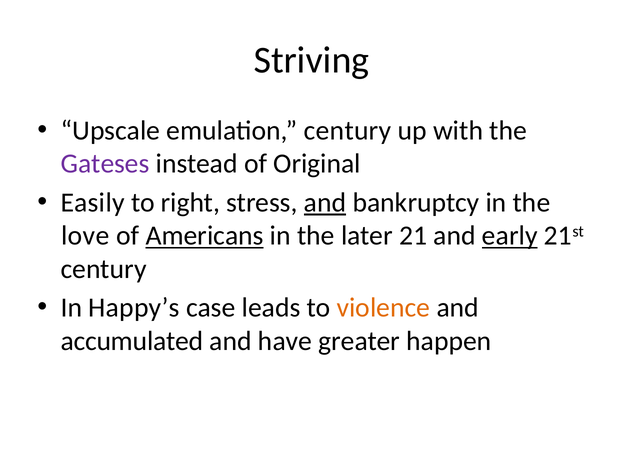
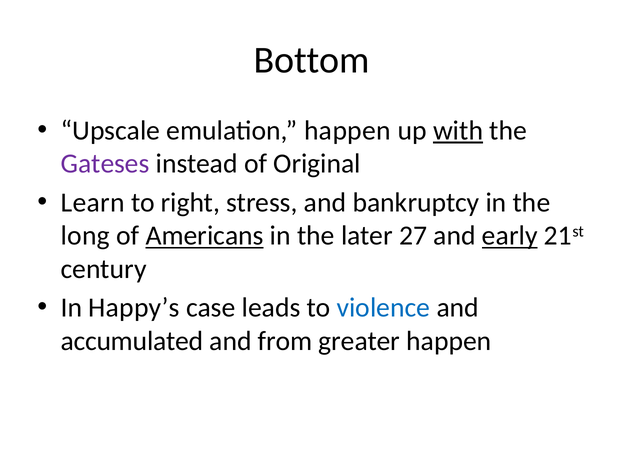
Striving: Striving -> Bottom (312, 60)
emulation century: century -> happen (347, 131)
with underline: none -> present (458, 131)
Easily: Easily -> Learn (93, 203)
and underline: present -> none (325, 203)
love: love -> long (85, 236)
21: 21 -> 27 (413, 236)
violence colour: orange -> blue (383, 308)
have: have -> from (285, 341)
